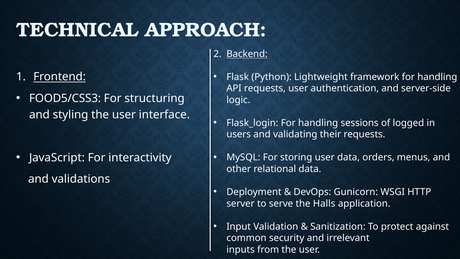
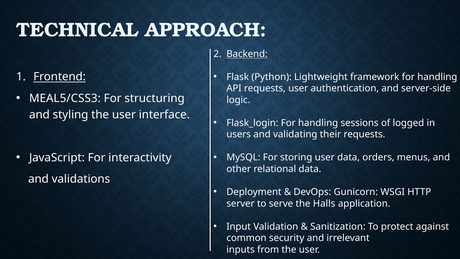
FOOD5/CSS3: FOOD5/CSS3 -> MEAL5/CSS3 (65, 98)
